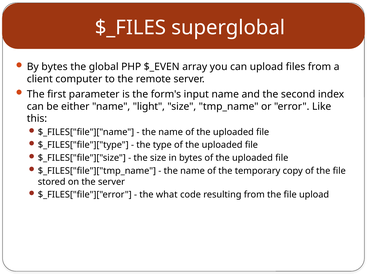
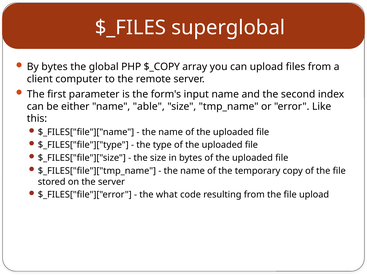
$_EVEN: $_EVEN -> $_COPY (162, 67)
light: light -> able (149, 106)
